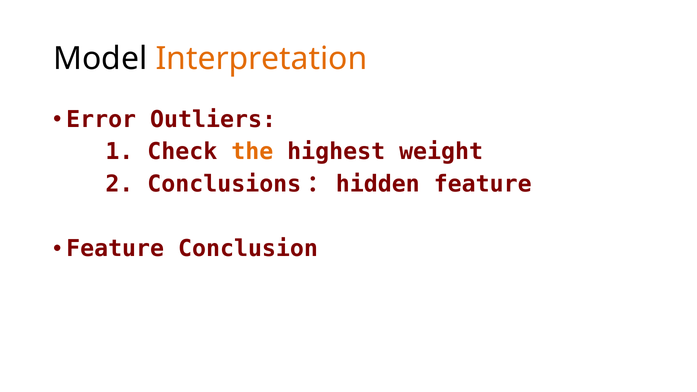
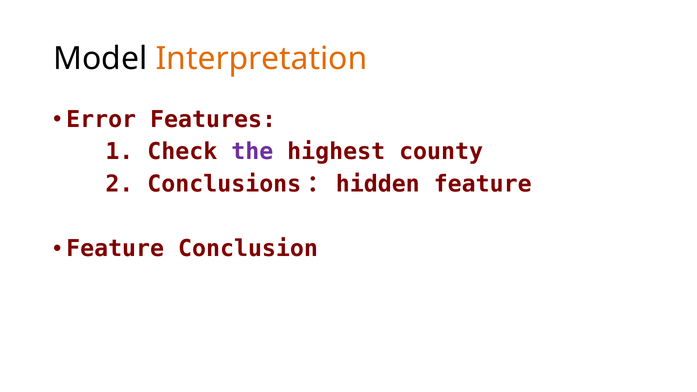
Outliers: Outliers -> Features (213, 119)
the colour: orange -> purple (252, 152)
weight: weight -> county (441, 152)
